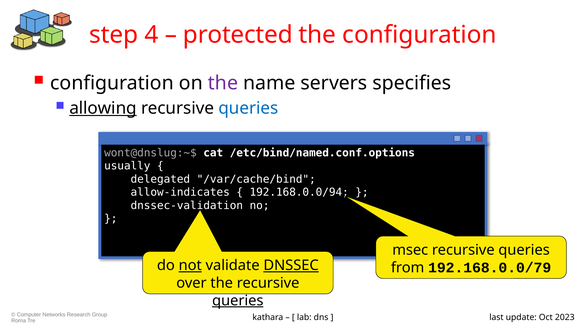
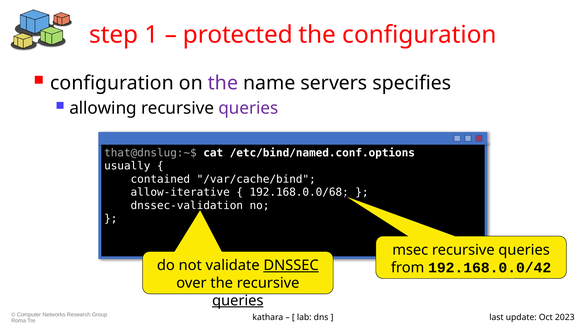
4: 4 -> 1 (152, 35)
allowing underline: present -> none (103, 108)
queries colour: blue -> purple (248, 108)
wont@dnslug:~$: wont@dnslug:~$ -> that@dnslug:~$ (150, 153)
delegated: delegated -> contained (160, 180)
allow-indicates: allow-indicates -> allow-iterative (180, 193)
192.168.0.0/94: 192.168.0.0/94 -> 192.168.0.0/68 (299, 193)
not underline: present -> none (190, 266)
192.168.0.0/79: 192.168.0.0/79 -> 192.168.0.0/42 (490, 268)
